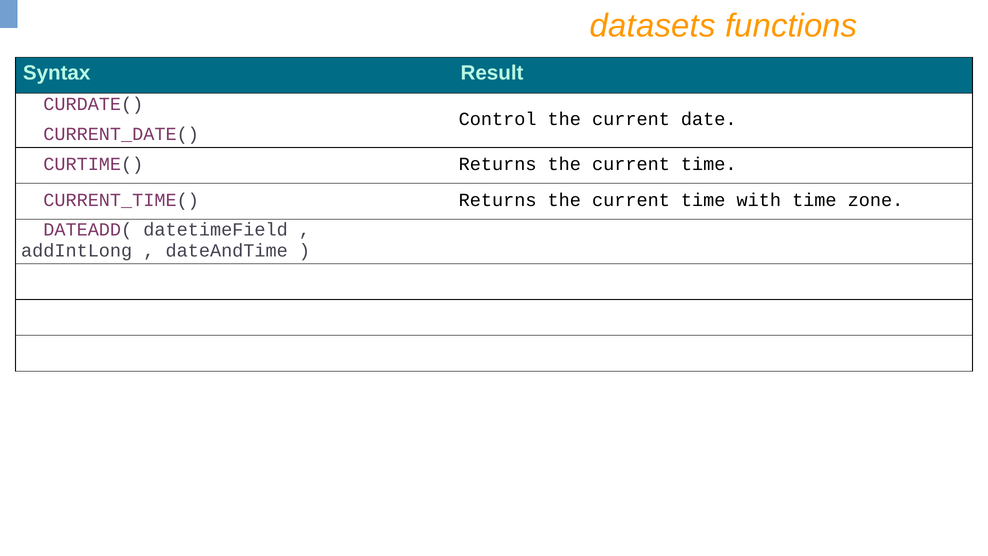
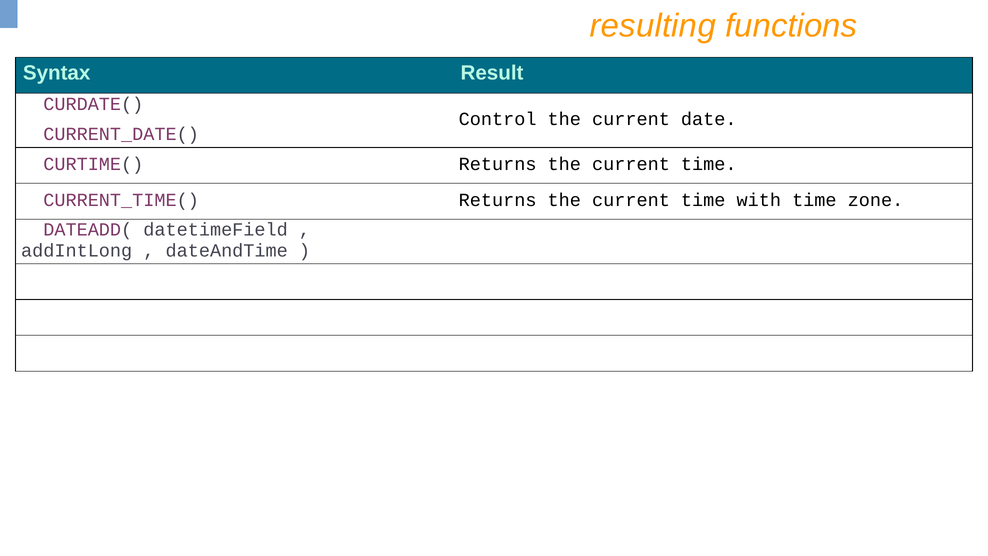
datasets: datasets -> resulting (653, 26)
